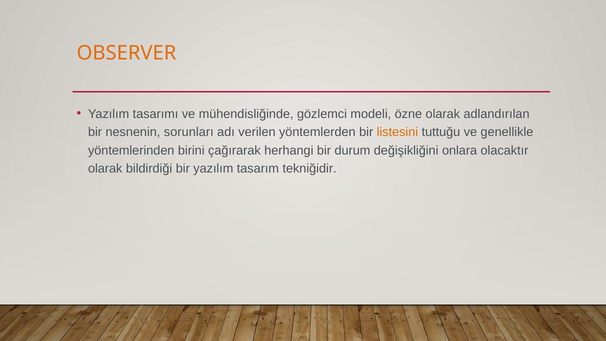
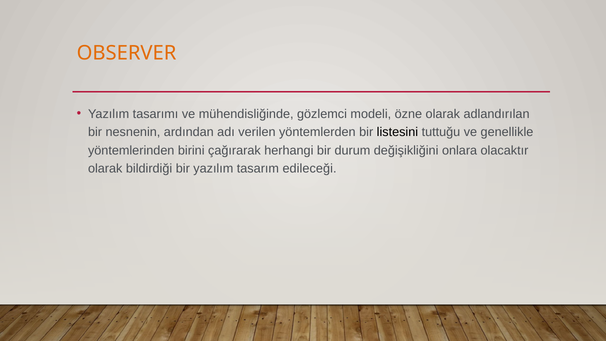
sorunları: sorunları -> ardından (189, 132)
listesini colour: orange -> black (397, 132)
tekniğidir: tekniğidir -> edileceği (310, 168)
